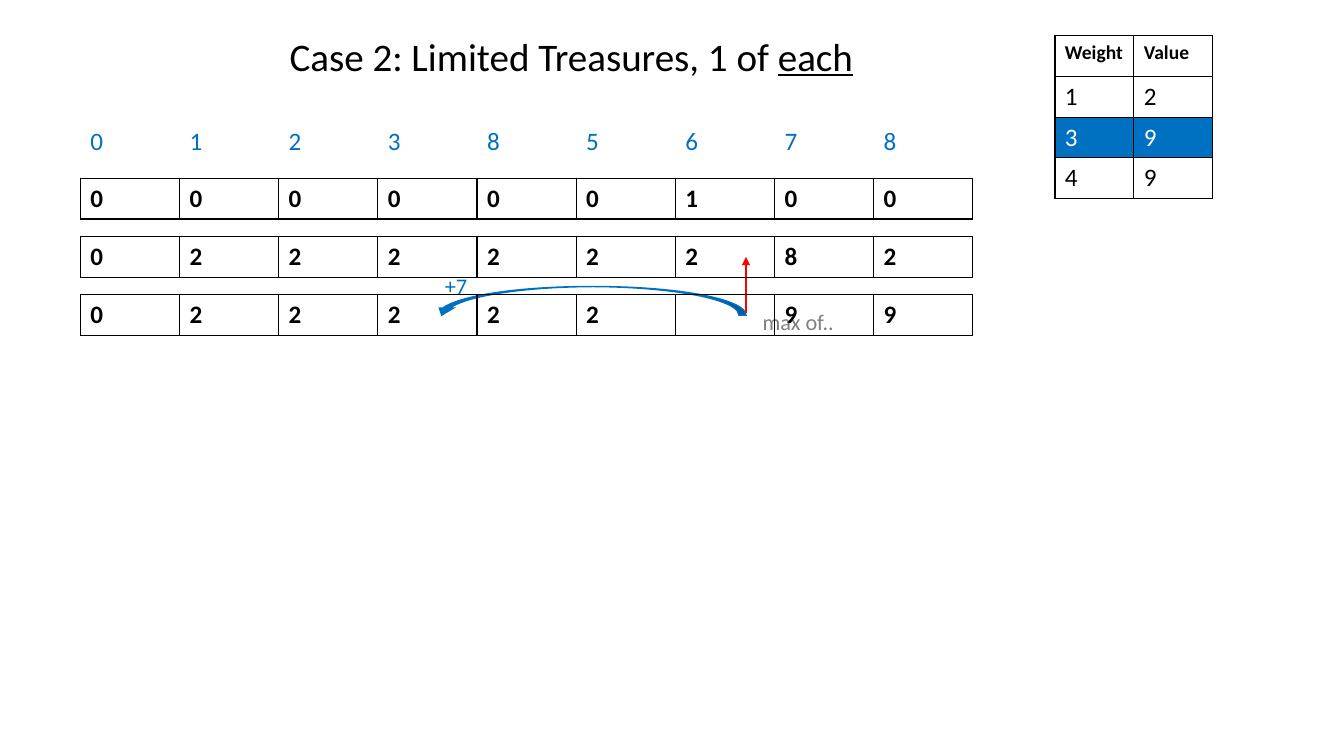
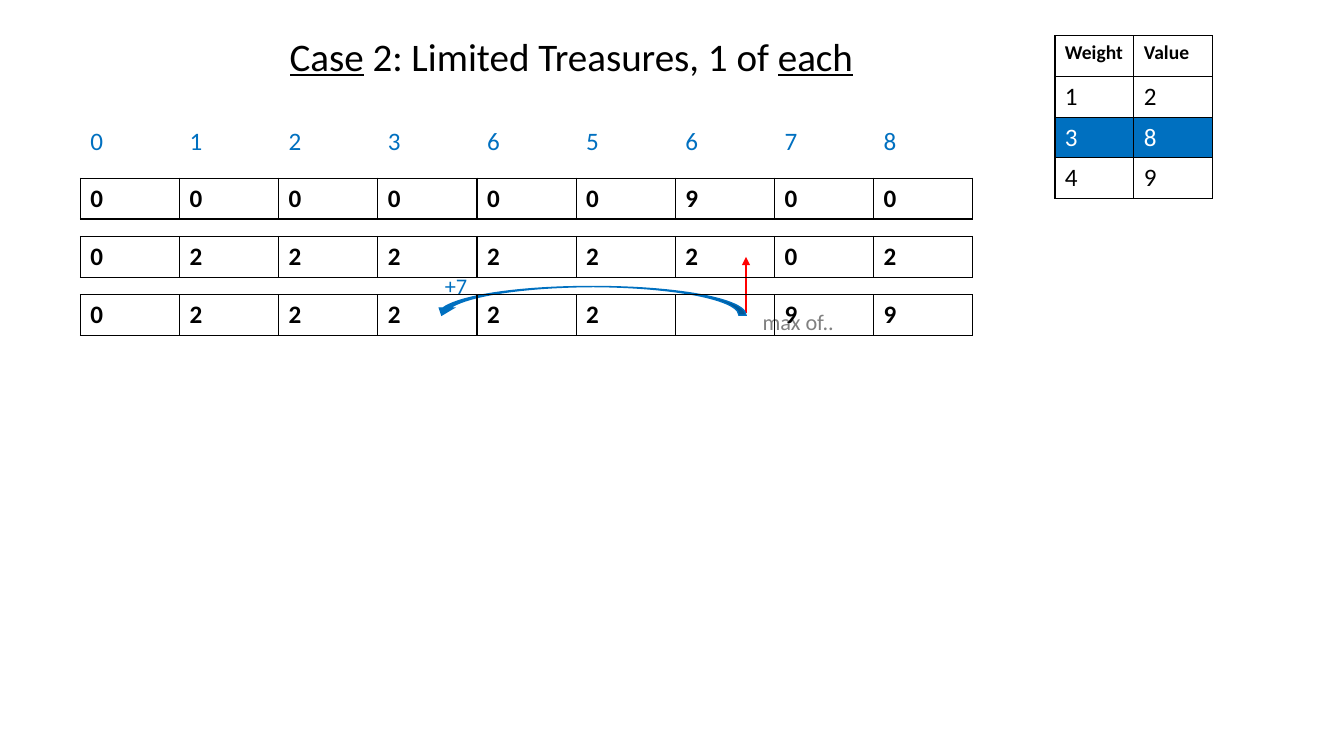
Case underline: none -> present (327, 58)
3 9: 9 -> 8 (1150, 138)
3 8: 8 -> 6 (493, 142)
1: 1 -> 9 (692, 199)
2 8: 8 -> 0 (791, 257)
